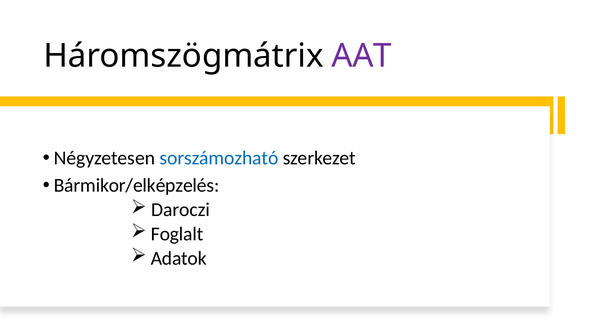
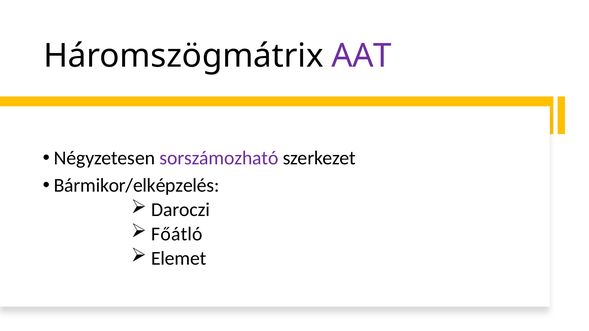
sorszámozható colour: blue -> purple (219, 158)
Foglalt: Foglalt -> Főátló (177, 234)
Adatok: Adatok -> Elemet (179, 259)
